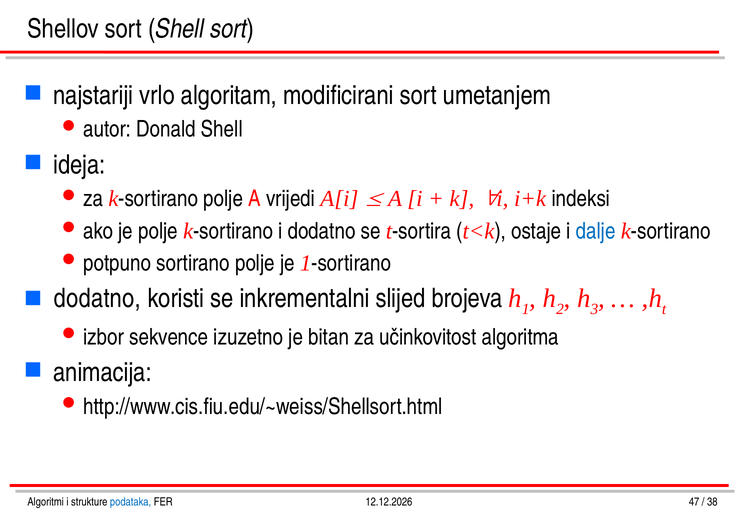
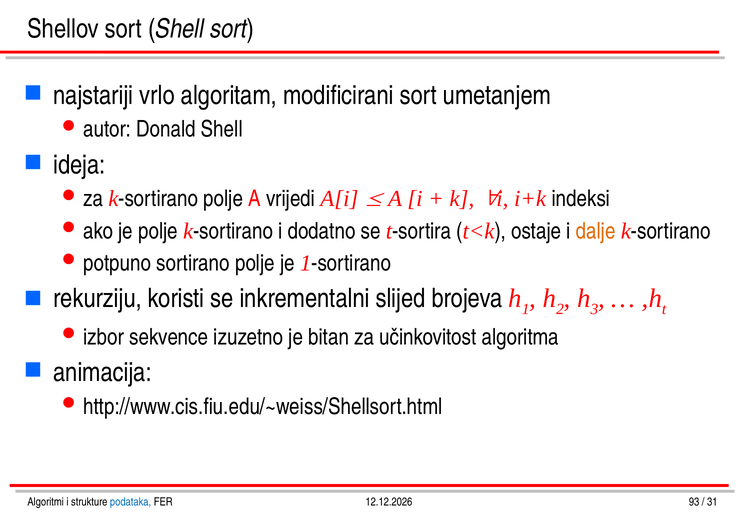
dalje colour: blue -> orange (596, 231)
dodatno: dodatno -> rekurziju (98, 298)
47: 47 -> 93 (694, 502)
38: 38 -> 31 (712, 502)
